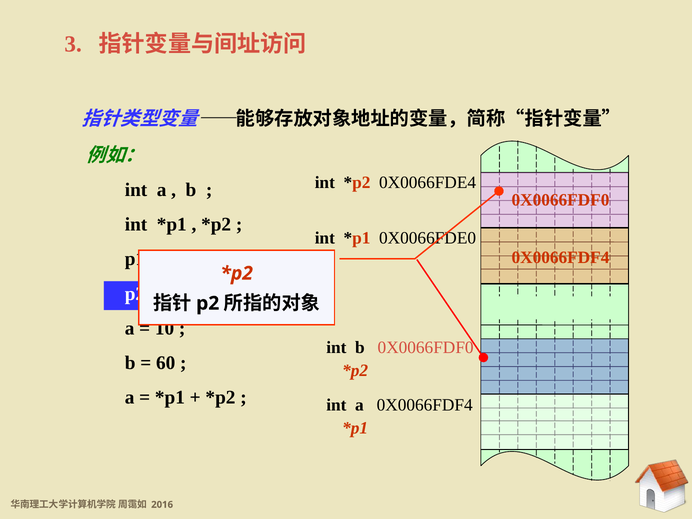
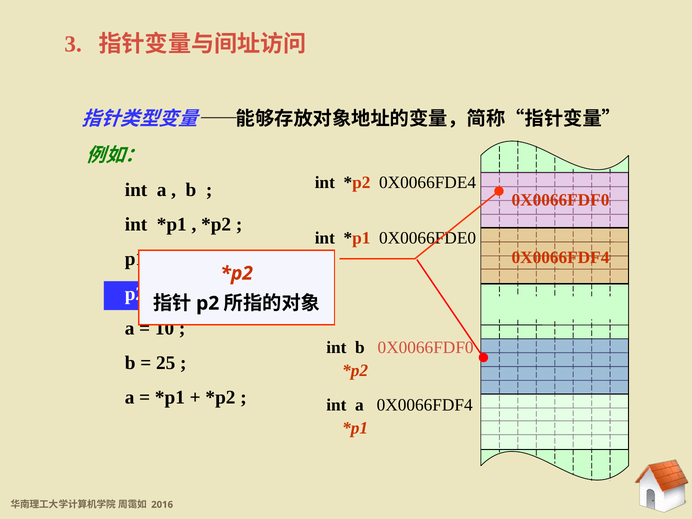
60: 60 -> 25 (166, 363)
